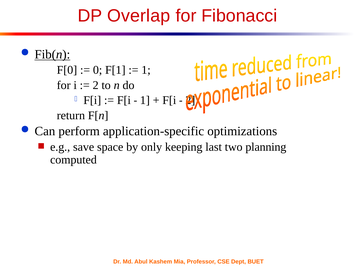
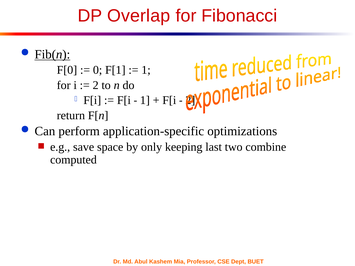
planning: planning -> combine (266, 147)
